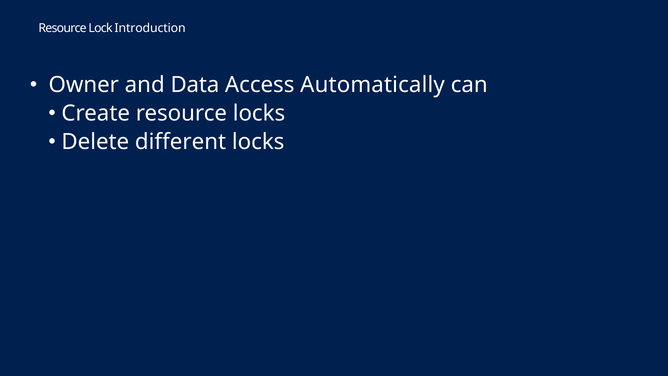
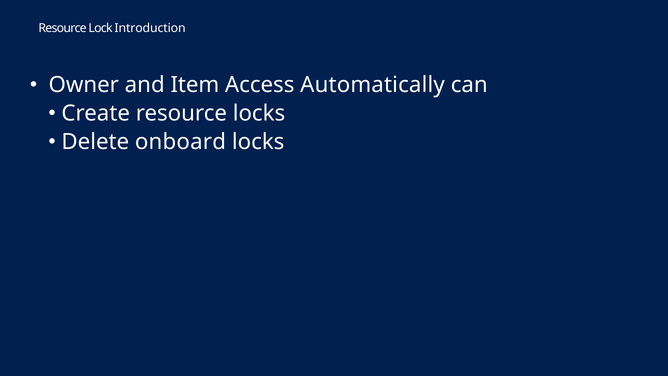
Data: Data -> Item (195, 85)
different: different -> onboard (180, 142)
